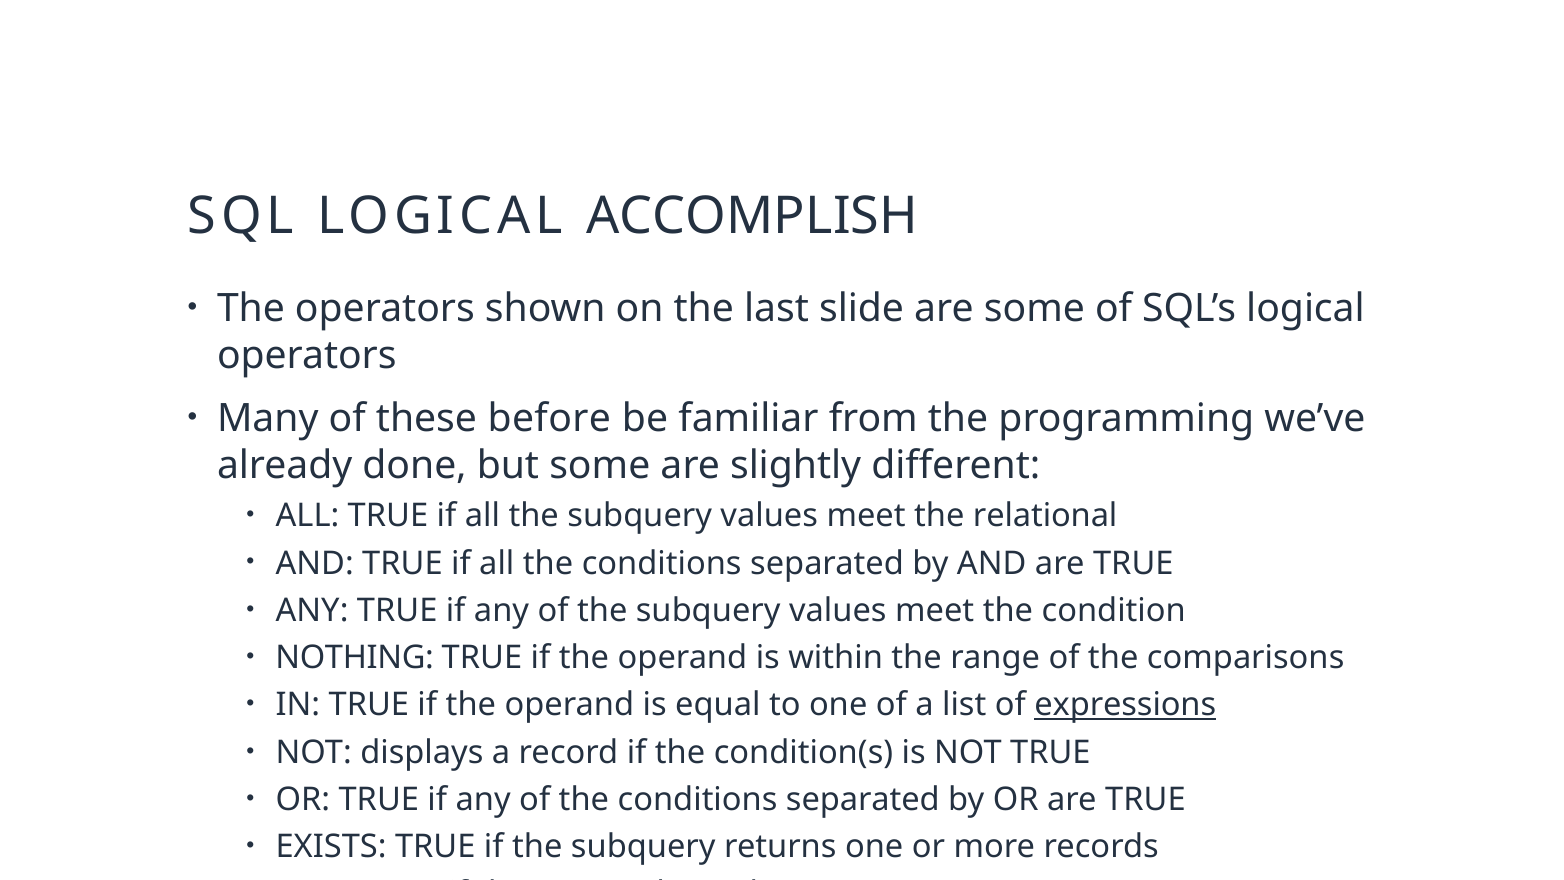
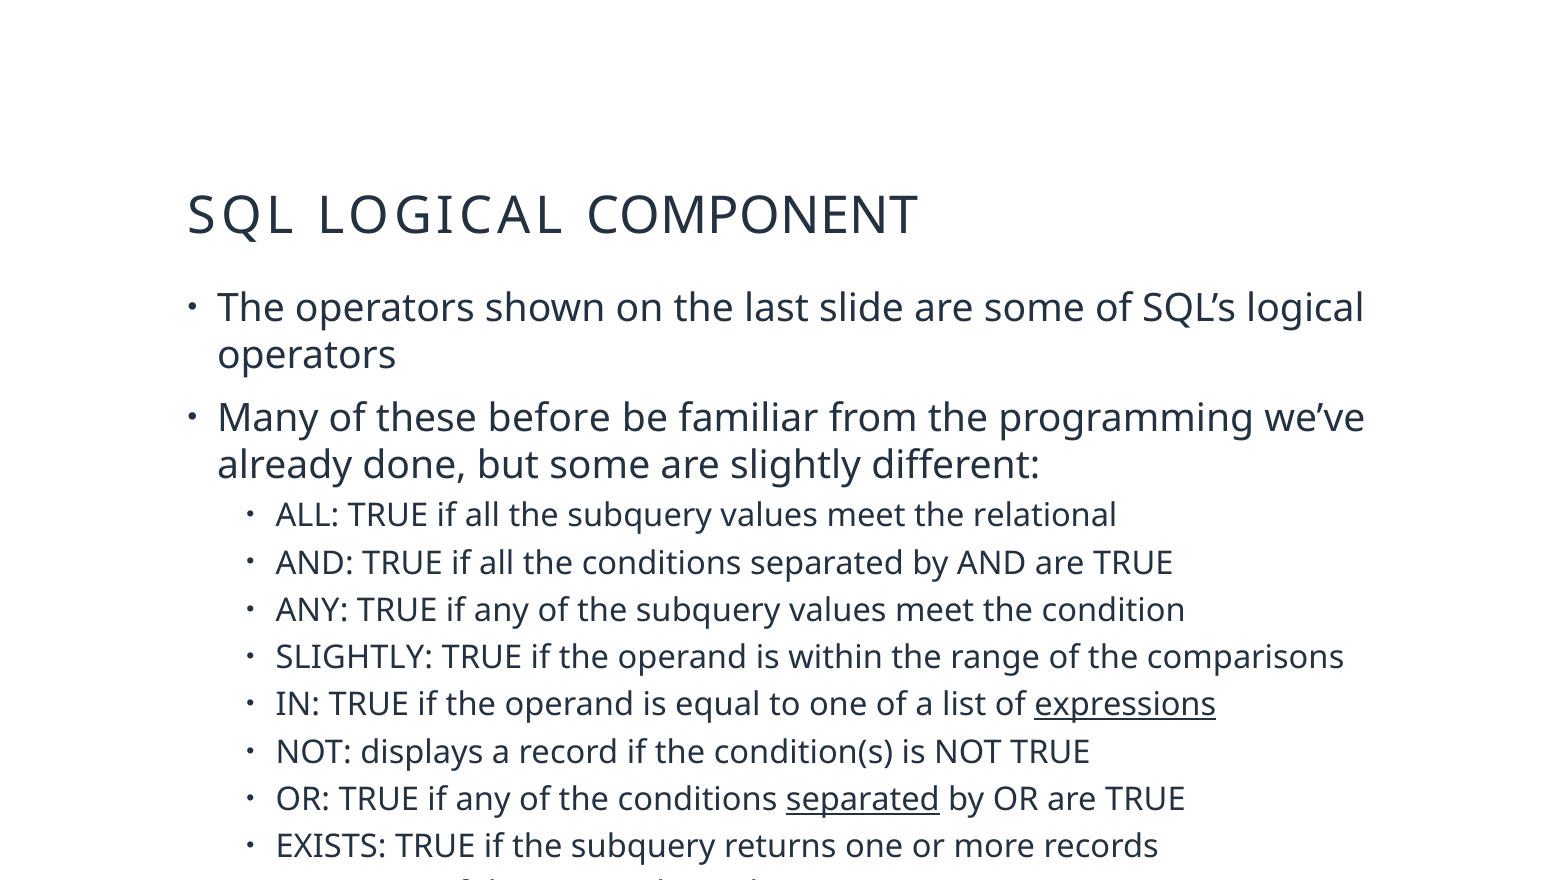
ACCOMPLISH: ACCOMPLISH -> COMPONENT (752, 217)
NOTHING: NOTHING -> SLIGHTLY (354, 658)
separated underline: none -> present (863, 799)
